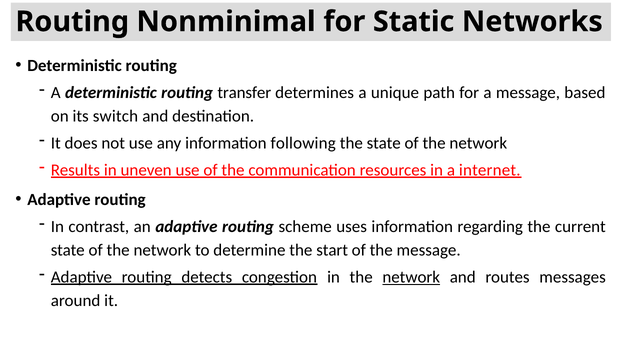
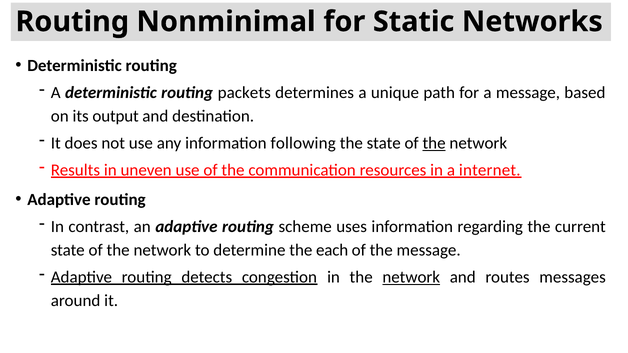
transfer: transfer -> packets (244, 93)
switch: switch -> output (116, 116)
the underline: none -> present (434, 143)
start: start -> each (332, 250)
